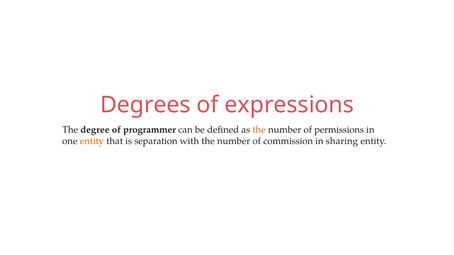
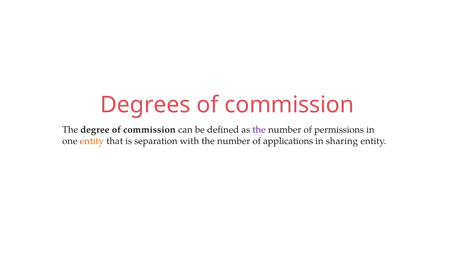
Degrees of expressions: expressions -> commission (289, 105)
degree of programmer: programmer -> commission (149, 130)
the colour: orange -> purple (259, 130)
commission: commission -> applications (288, 141)
